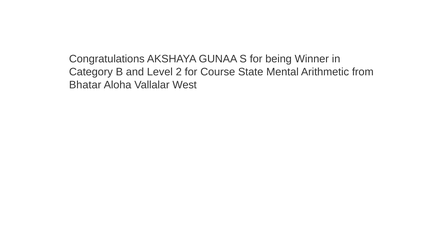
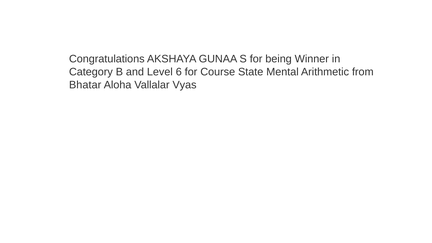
2: 2 -> 6 (179, 72)
West: West -> Vyas (185, 85)
